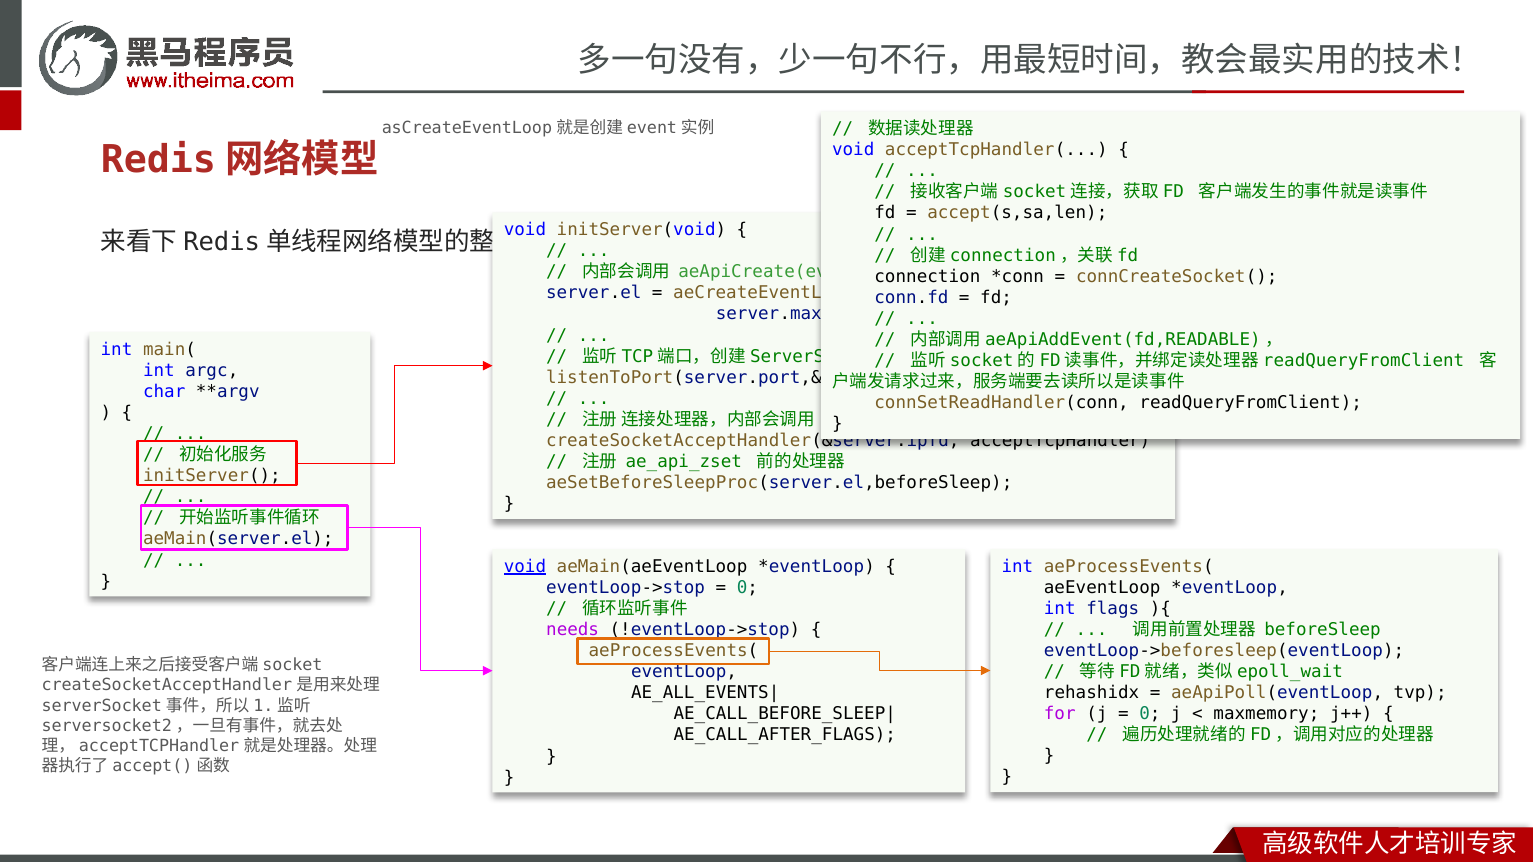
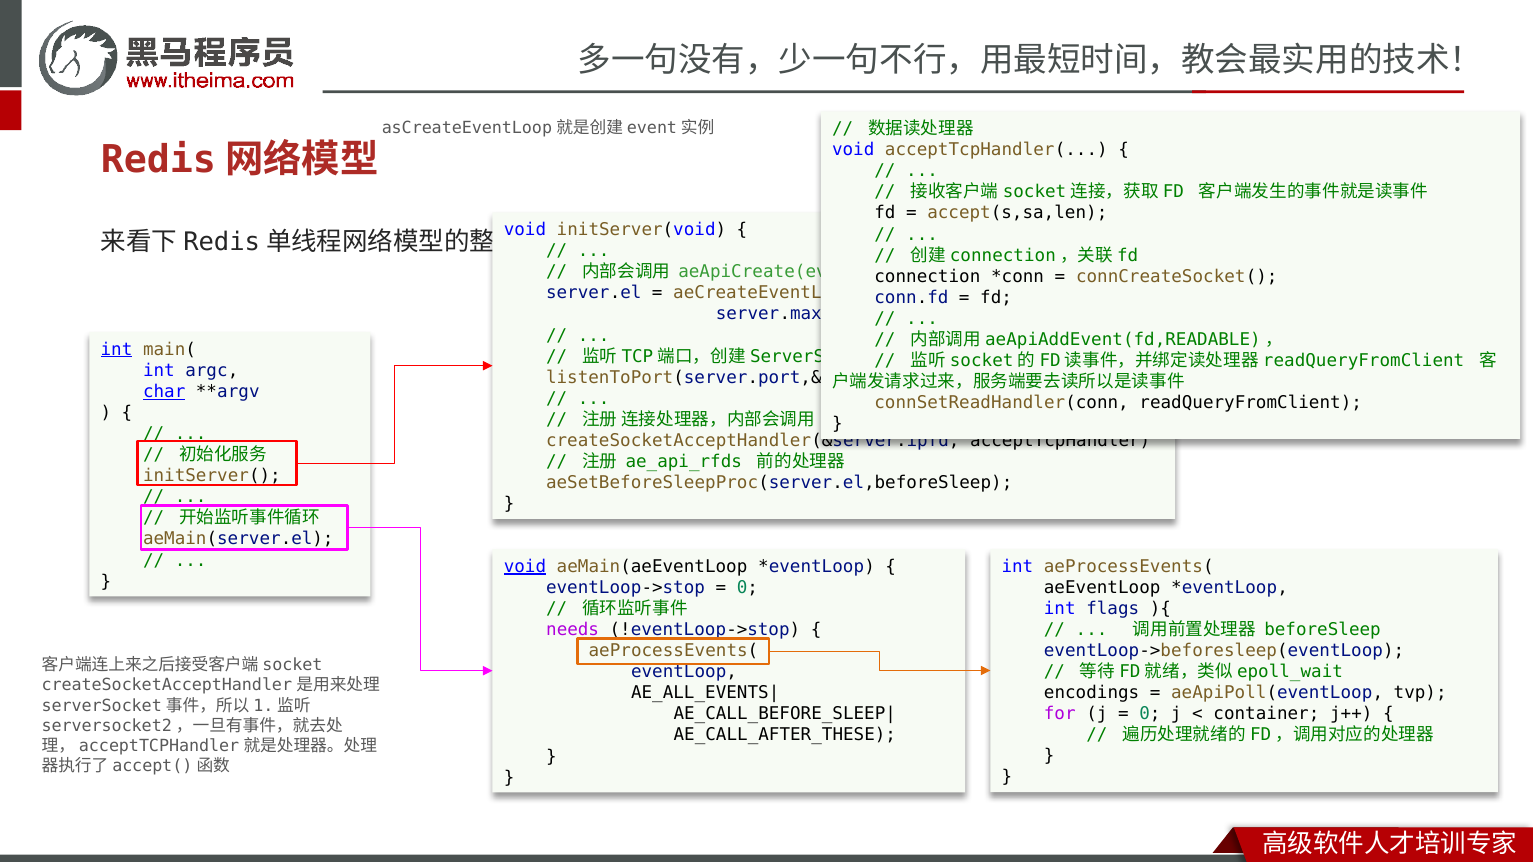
int underline: none -> present (117, 350)
char underline: none -> present (164, 392)
ae_api_zset: ae_api_zset -> ae_api_rfds (684, 462)
rehashidx: rehashidx -> encodings (1092, 693)
maxmemory: maxmemory -> container (1266, 714)
AE_CALL_AFTER_FLAGS: AE_CALL_AFTER_FLAGS -> AE_CALL_AFTER_THESE (785, 735)
